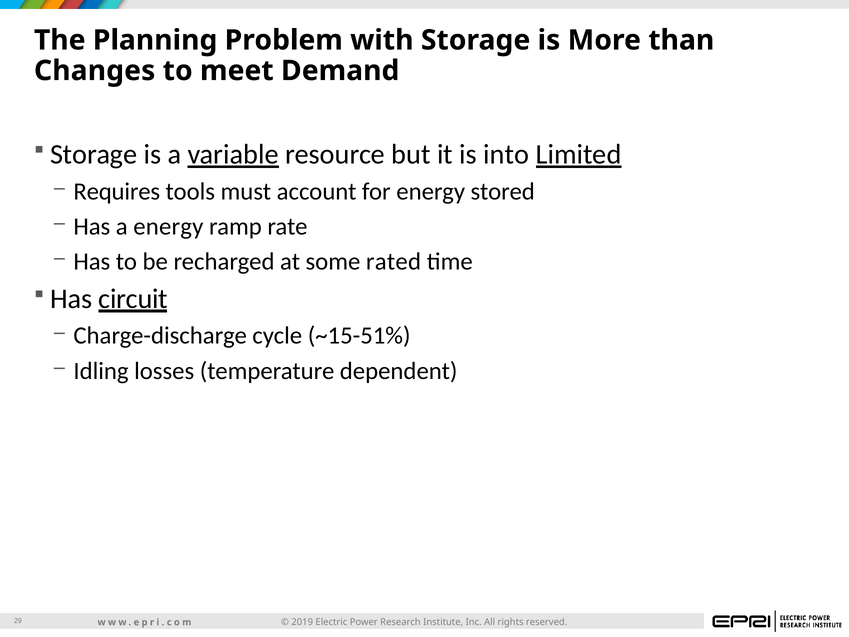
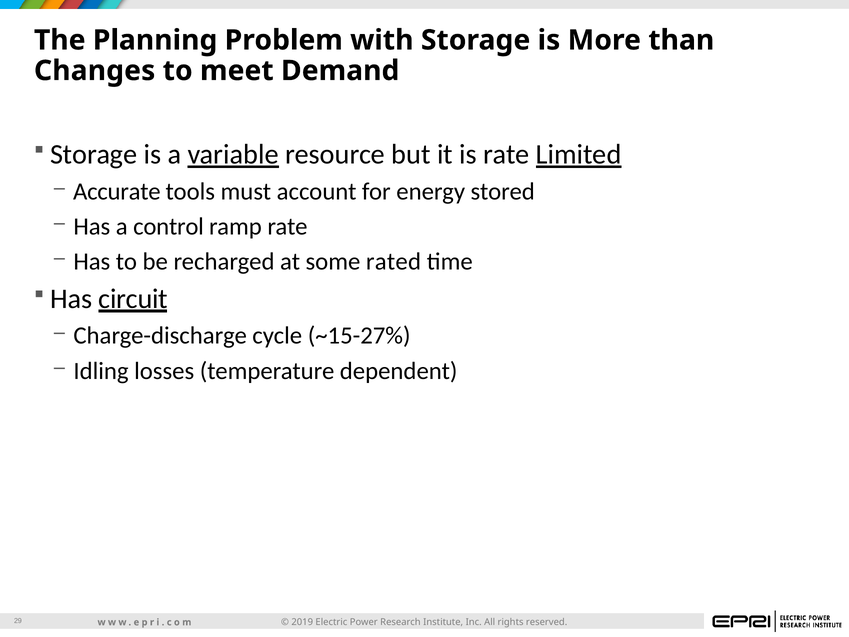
is into: into -> rate (506, 154)
Requires: Requires -> Accurate (117, 191)
a energy: energy -> control (169, 226)
~15-51%: ~15-51% -> ~15-27% (359, 336)
